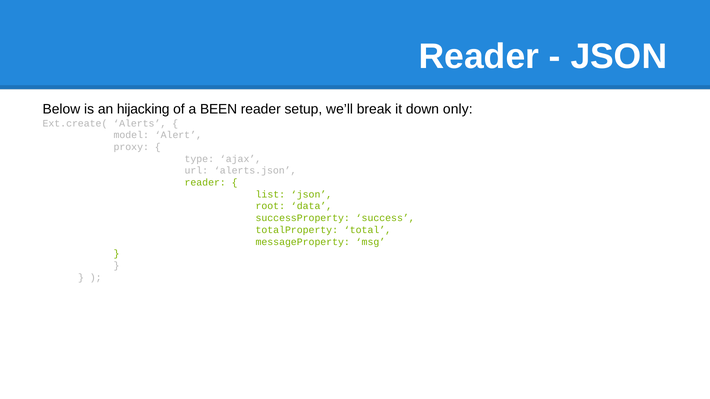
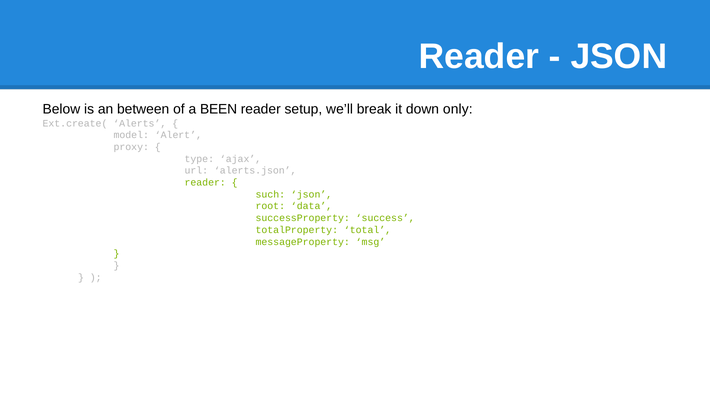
hijacking: hijacking -> between (143, 110)
list: list -> such (270, 195)
